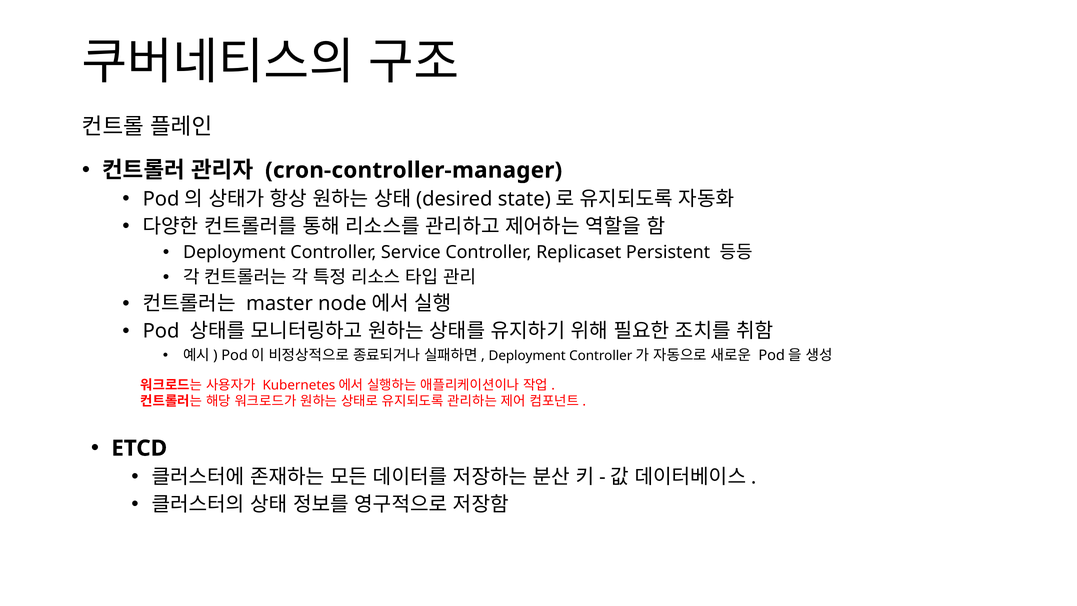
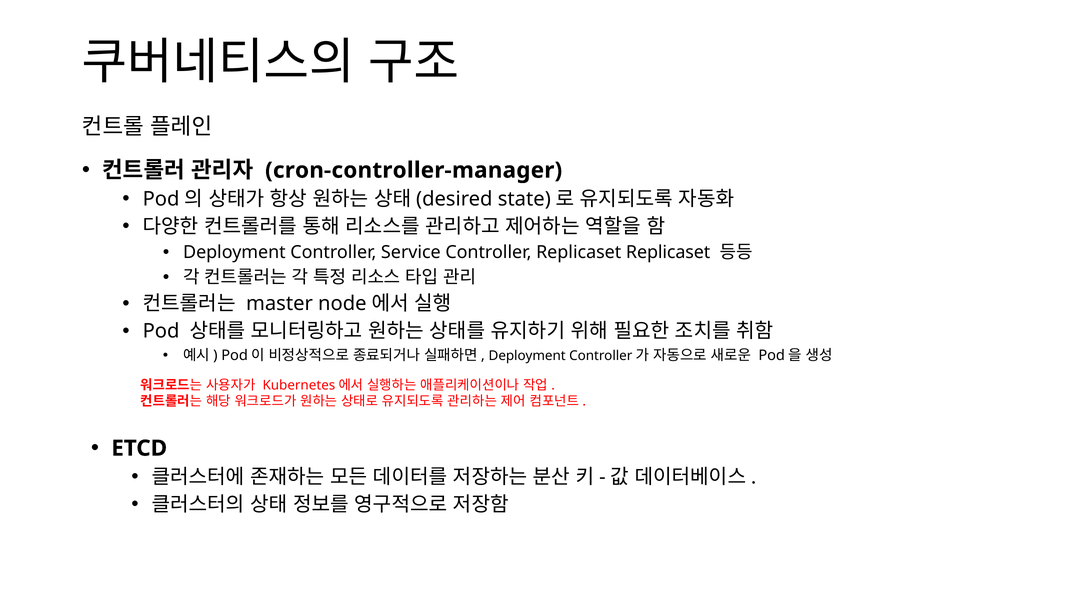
Replicaset Persistent: Persistent -> Replicaset (668, 252)
